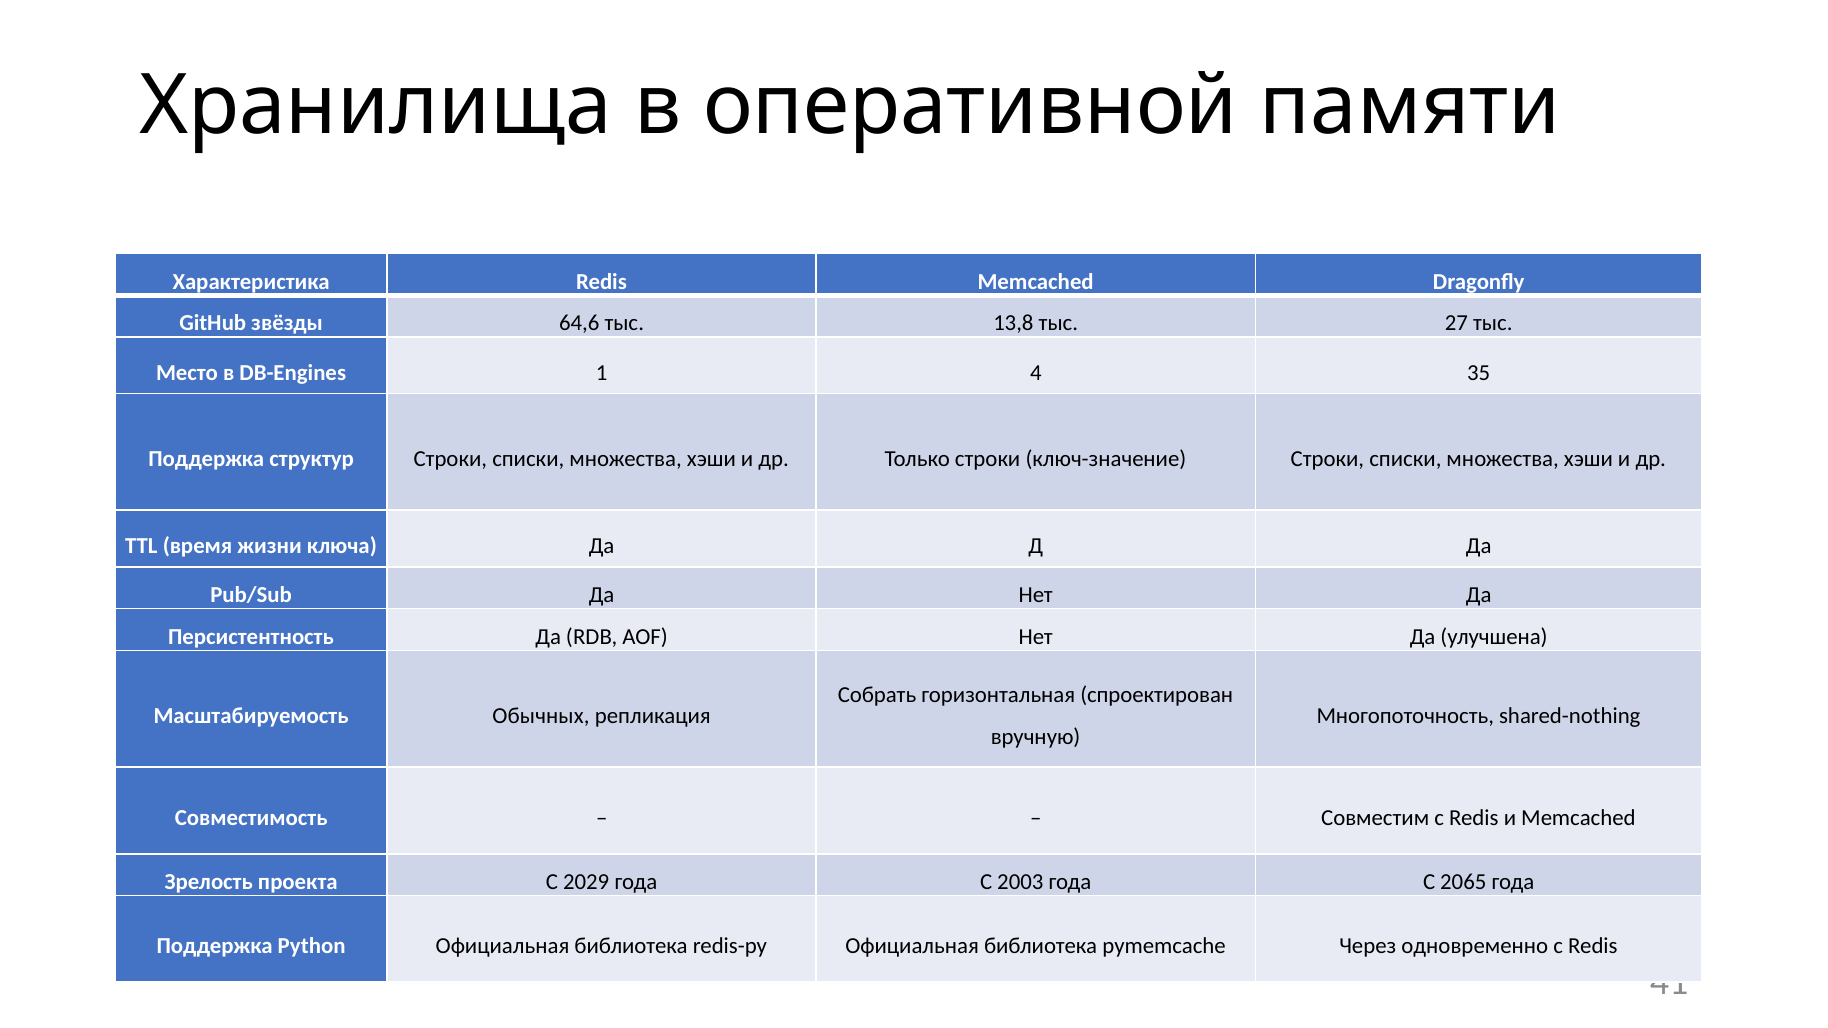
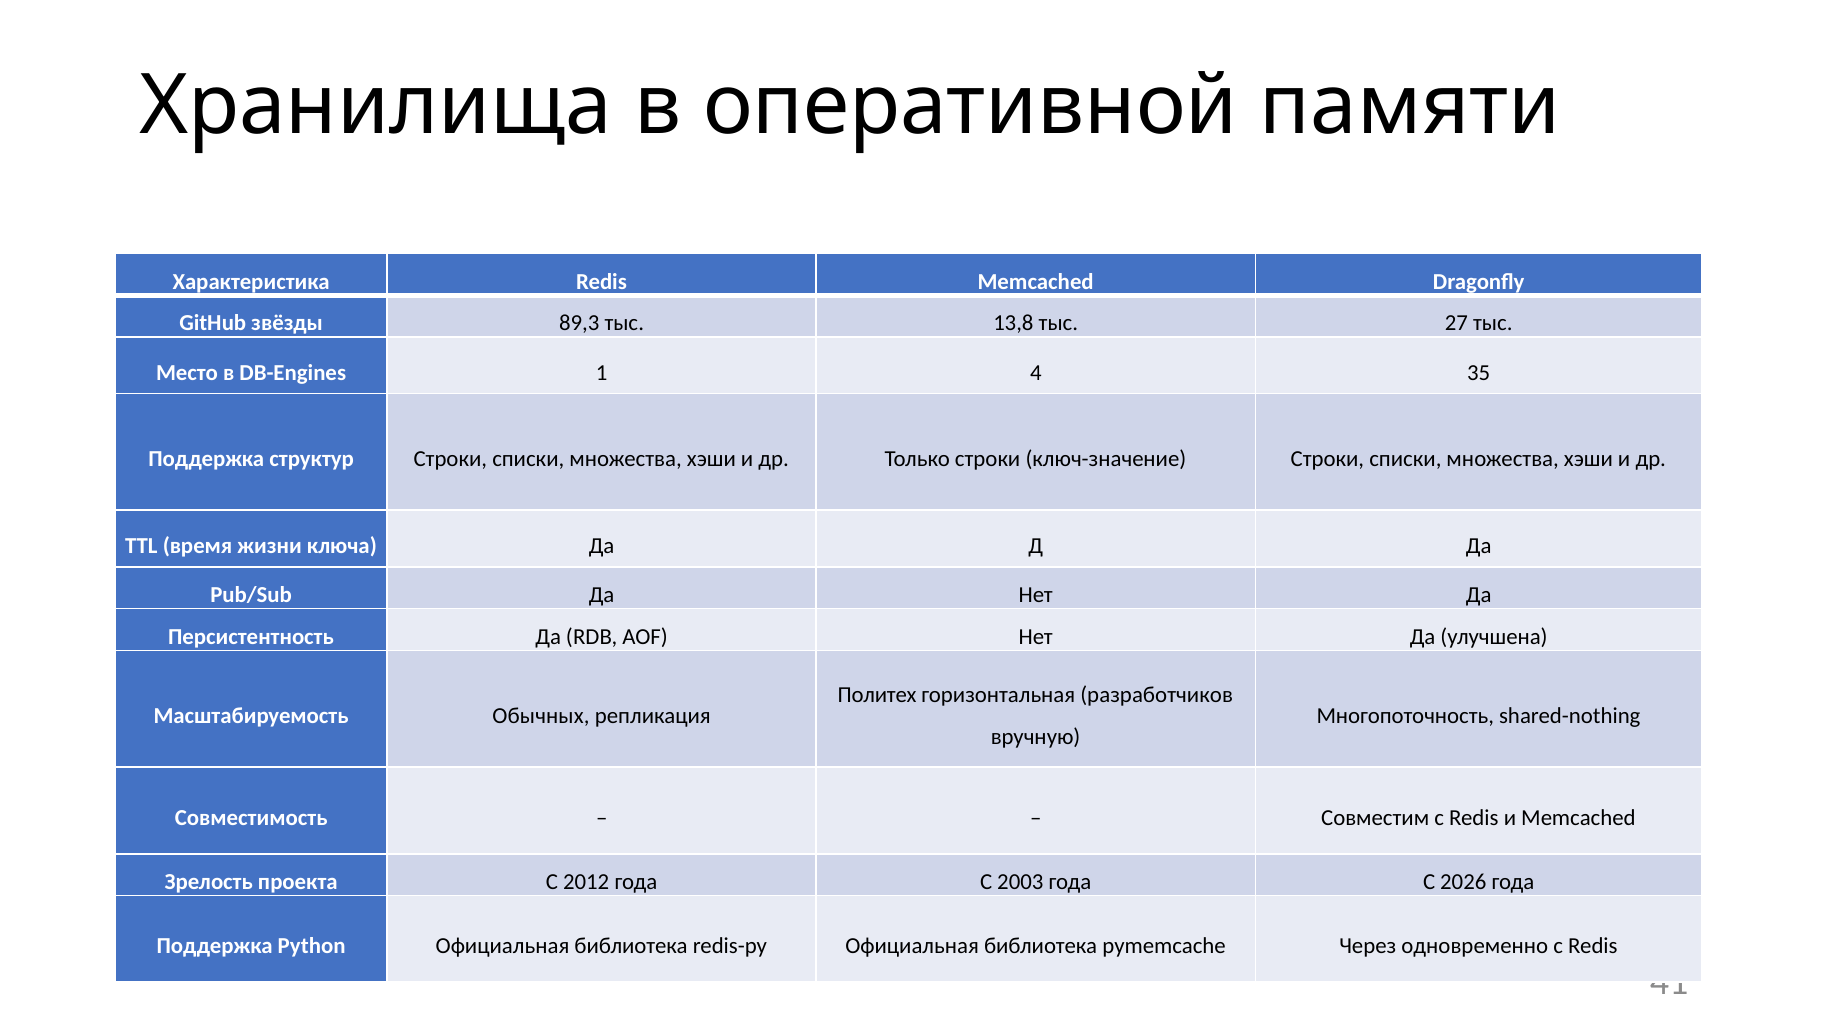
64,6: 64,6 -> 89,3 (579, 323)
Собрать: Собрать -> Политех (877, 695)
спроектирован: спроектирован -> разработчиков (1157, 695)
2029: 2029 -> 2012 (586, 882)
2065: 2065 -> 2026 (1463, 882)
